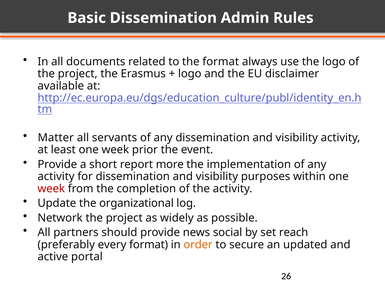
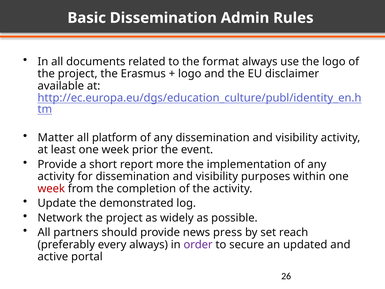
servants: servants -> platform (115, 137)
organizational: organizational -> demonstrated (136, 203)
social: social -> press (228, 232)
every format: format -> always (149, 244)
order colour: orange -> purple (198, 244)
